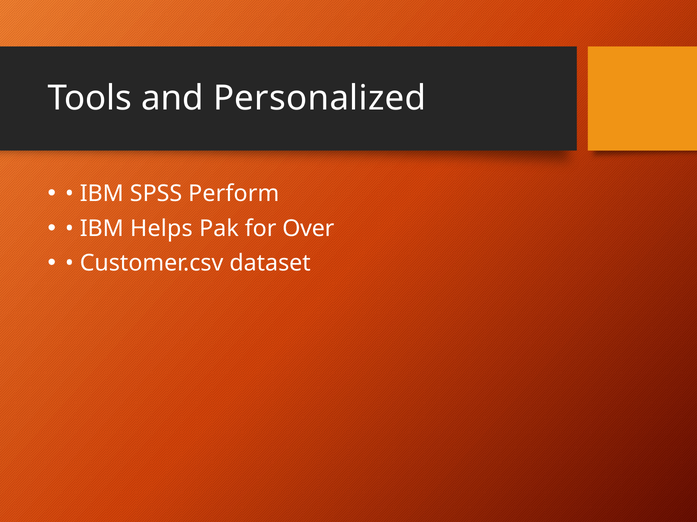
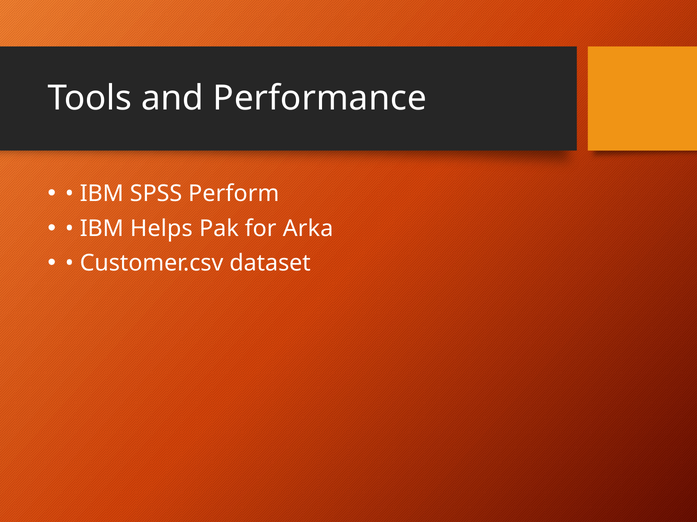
Personalized: Personalized -> Performance (320, 98)
Over: Over -> Arka (308, 229)
